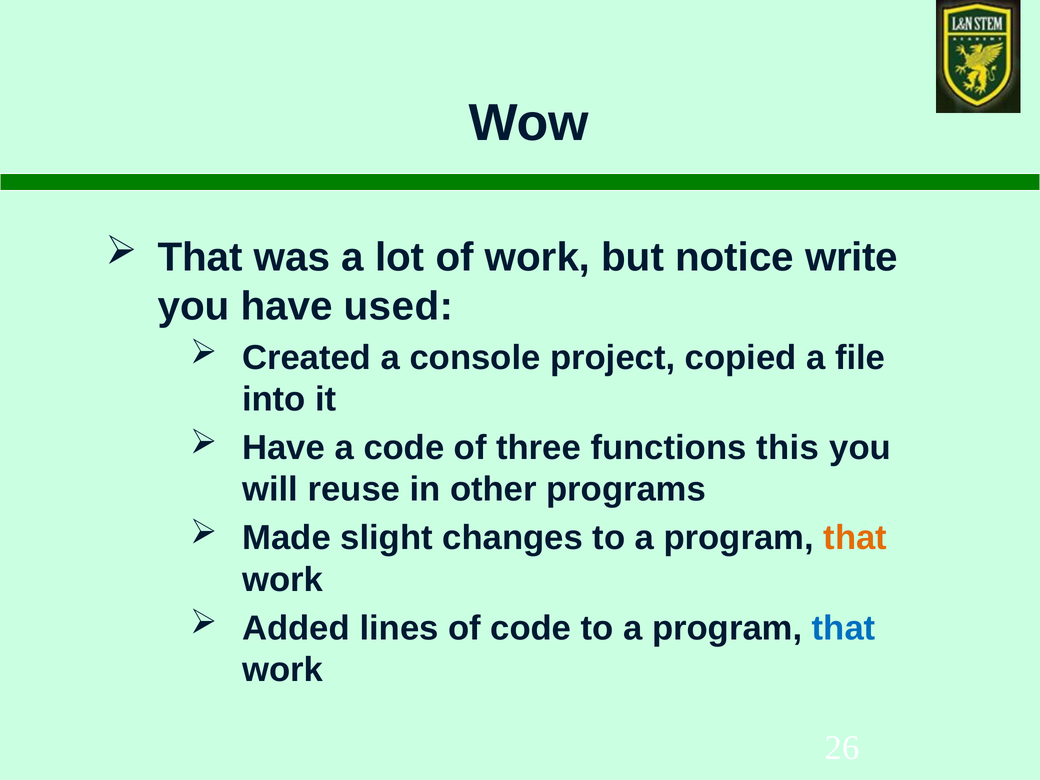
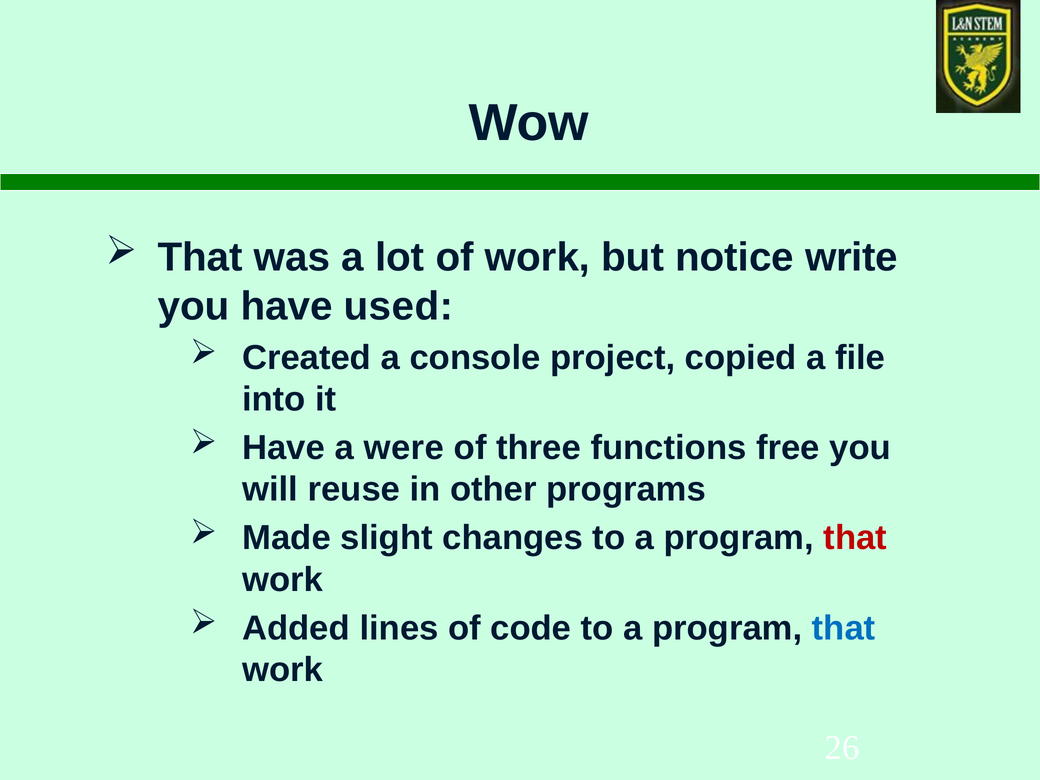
a code: code -> were (404, 448)
this: this -> free (788, 448)
that colour: orange -> red (855, 538)
